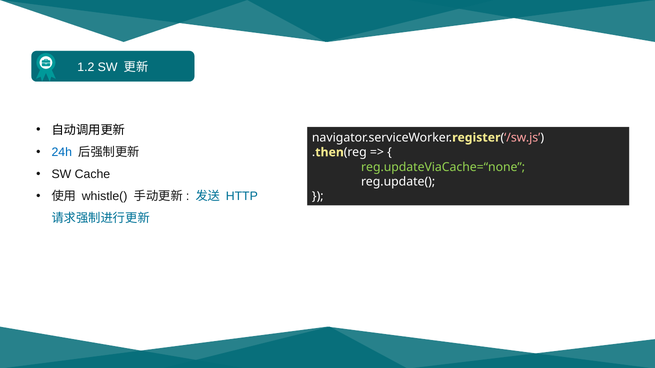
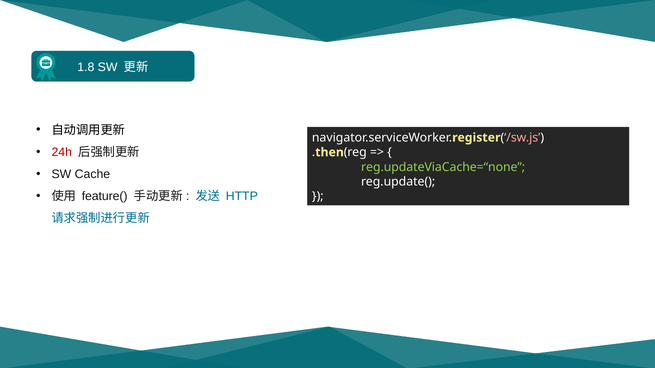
1.2: 1.2 -> 1.8 (86, 67)
24h colour: blue -> red (62, 152)
whistle(: whistle( -> feature( (105, 197)
